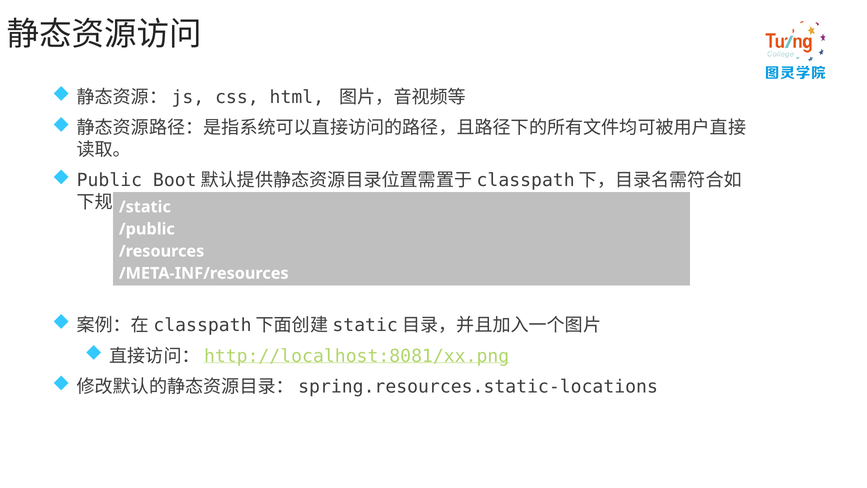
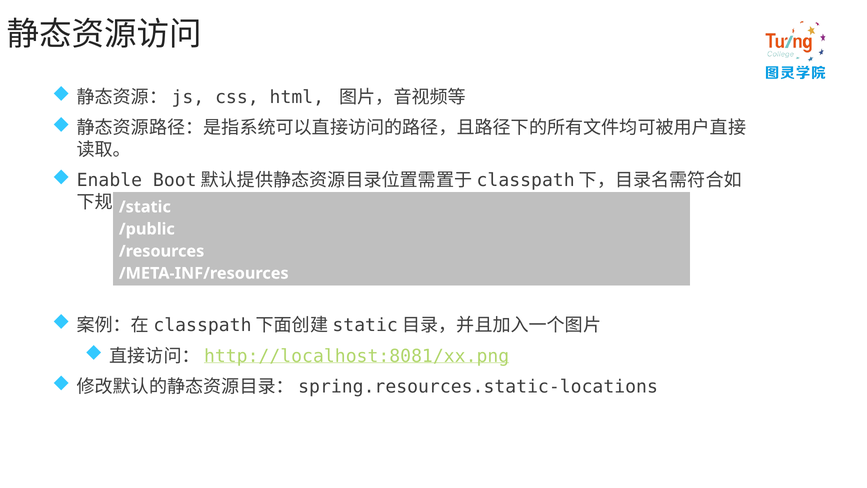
Public: Public -> Enable (109, 180)
